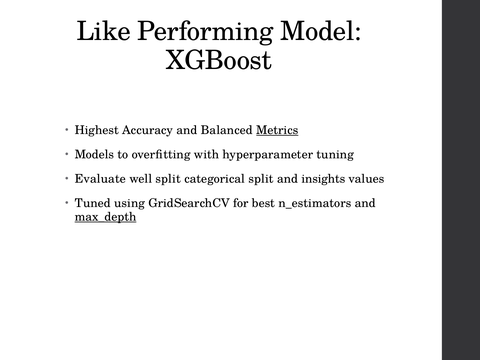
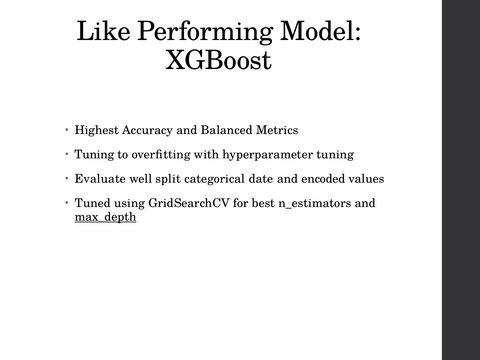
Metrics underline: present -> none (277, 130)
Models: Models -> Tuning (94, 154)
categorical split: split -> date (261, 179)
insights: insights -> encoded (323, 179)
